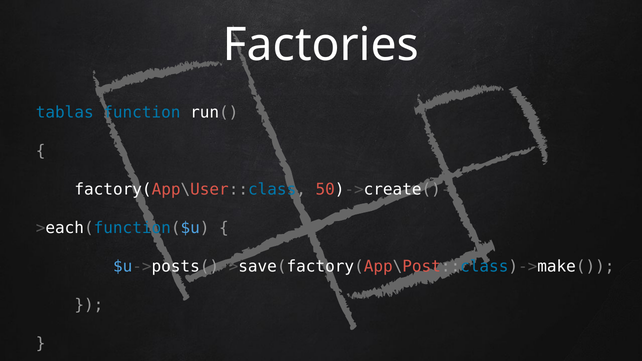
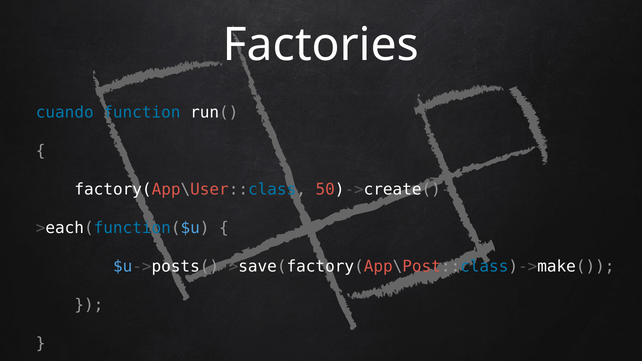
tablas: tablas -> cuando (65, 112)
